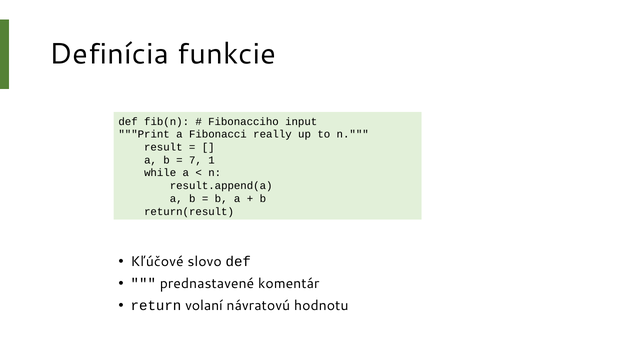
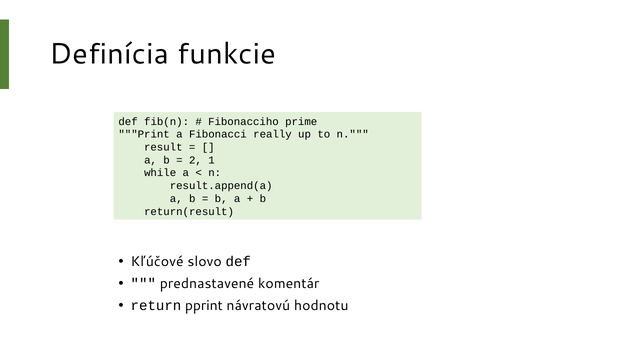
input: input -> prime (301, 122)
7: 7 -> 2 (195, 160)
volaní: volaní -> pprint (204, 306)
